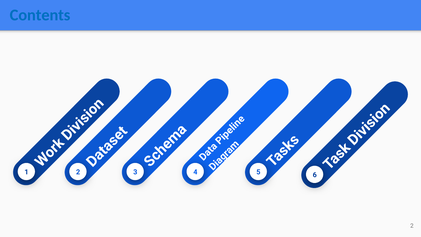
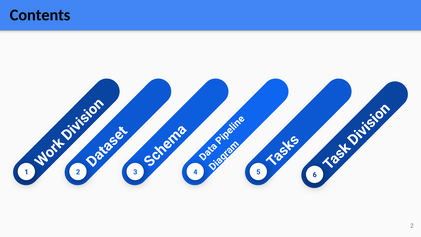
Contents colour: blue -> black (40, 15)
